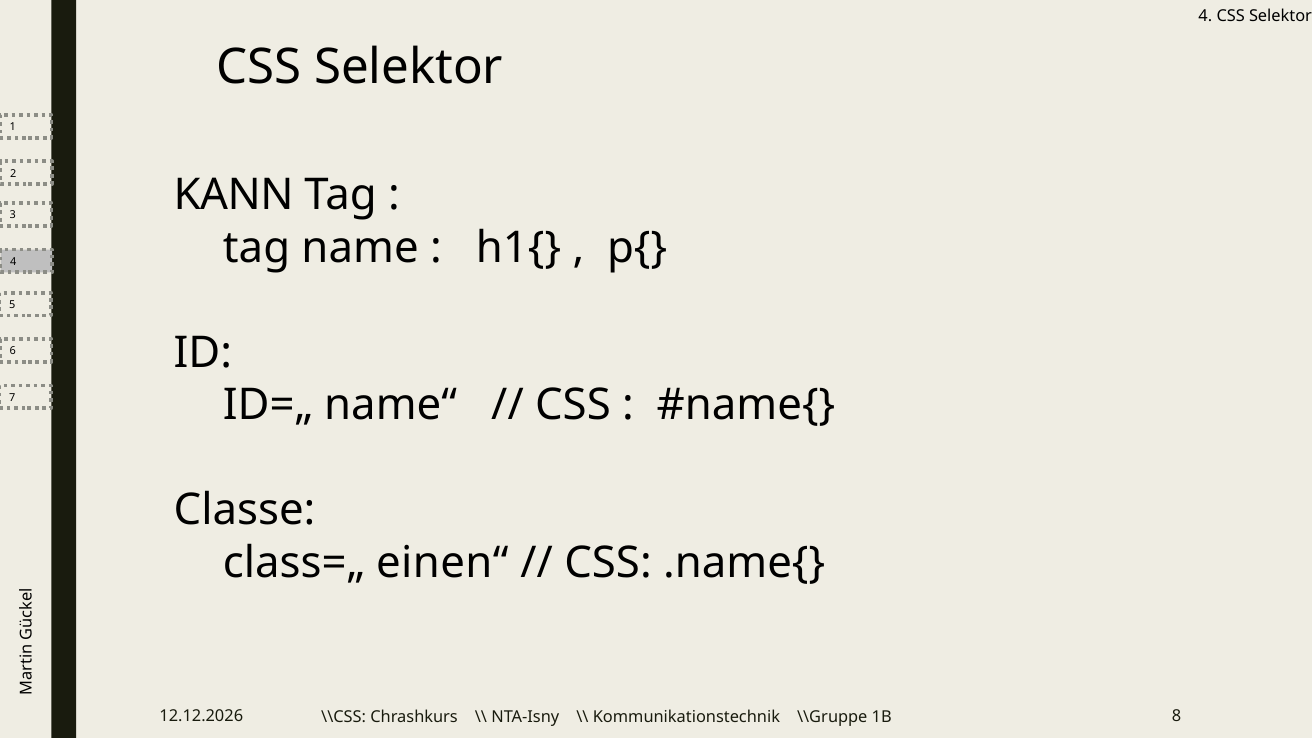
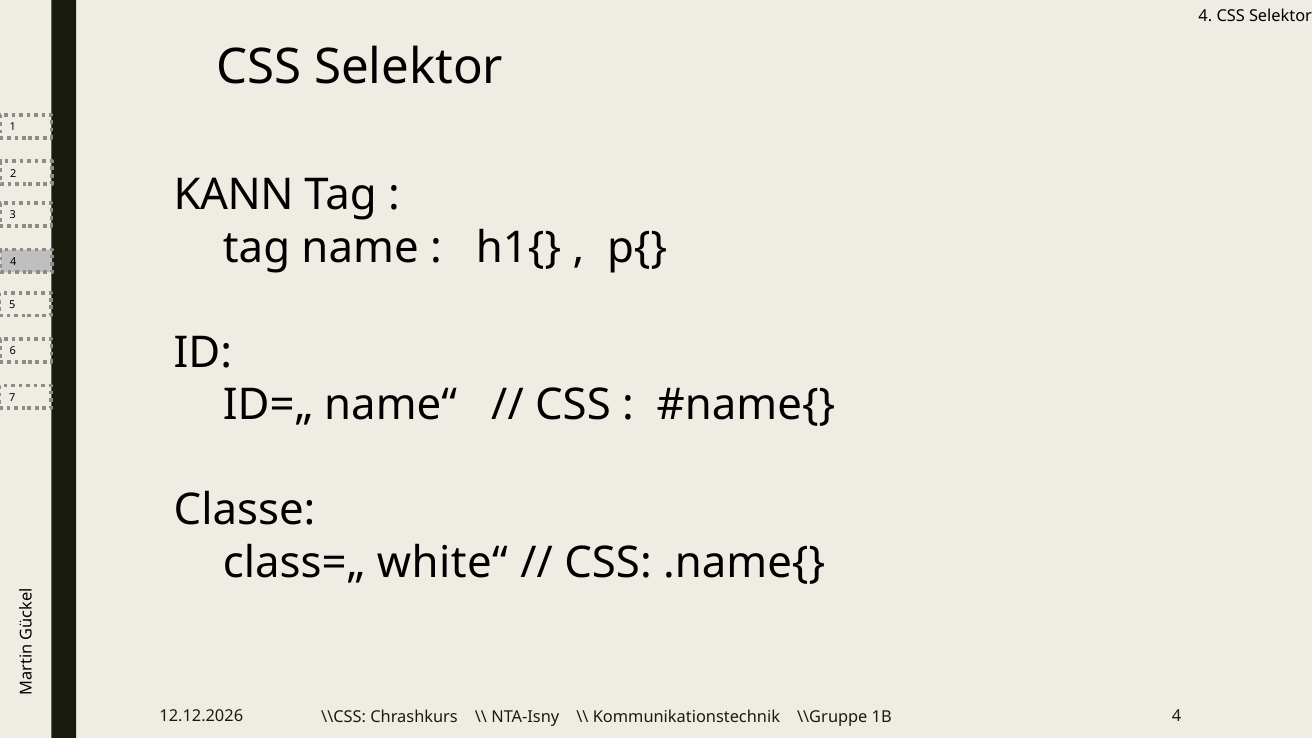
einen“: einen“ -> white“ (442, 563)
8: 8 -> 4 (1177, 716)
